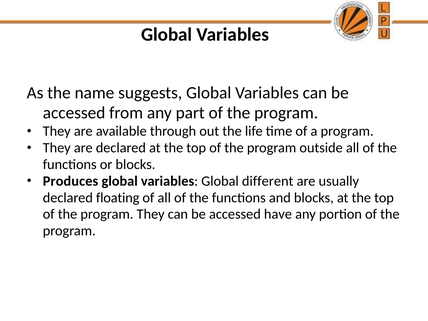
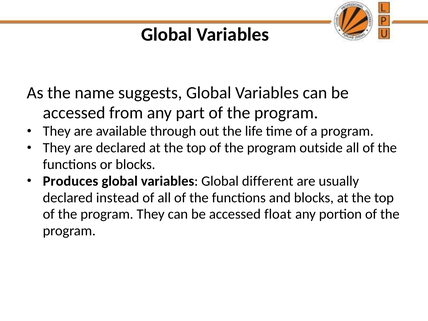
floating: floating -> instead (118, 198)
have: have -> float (278, 214)
